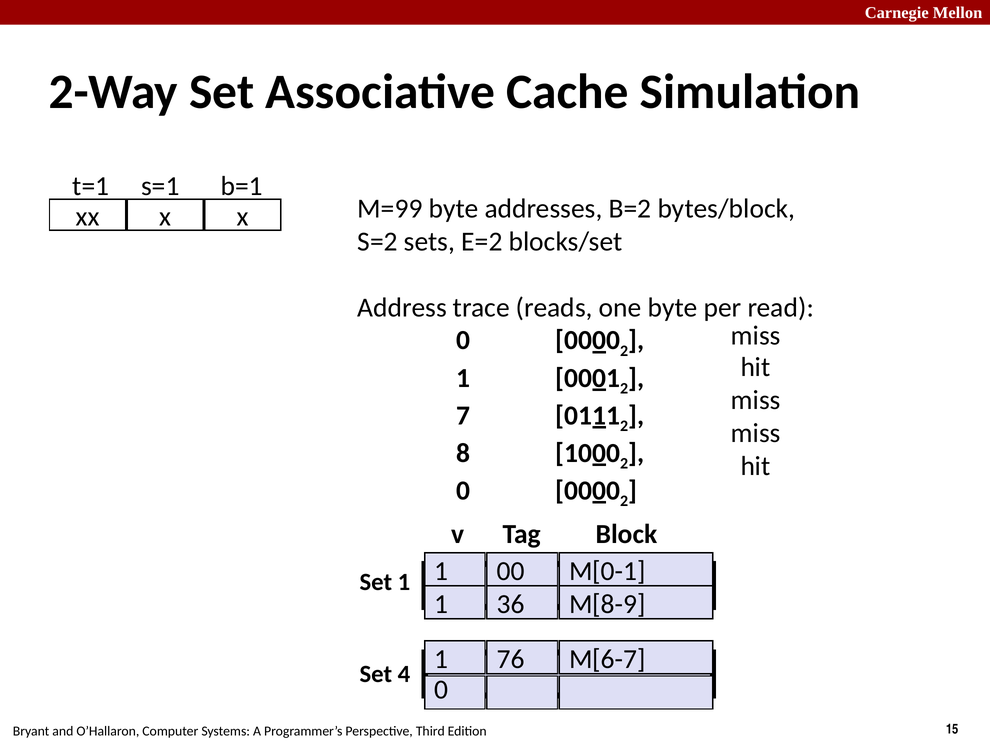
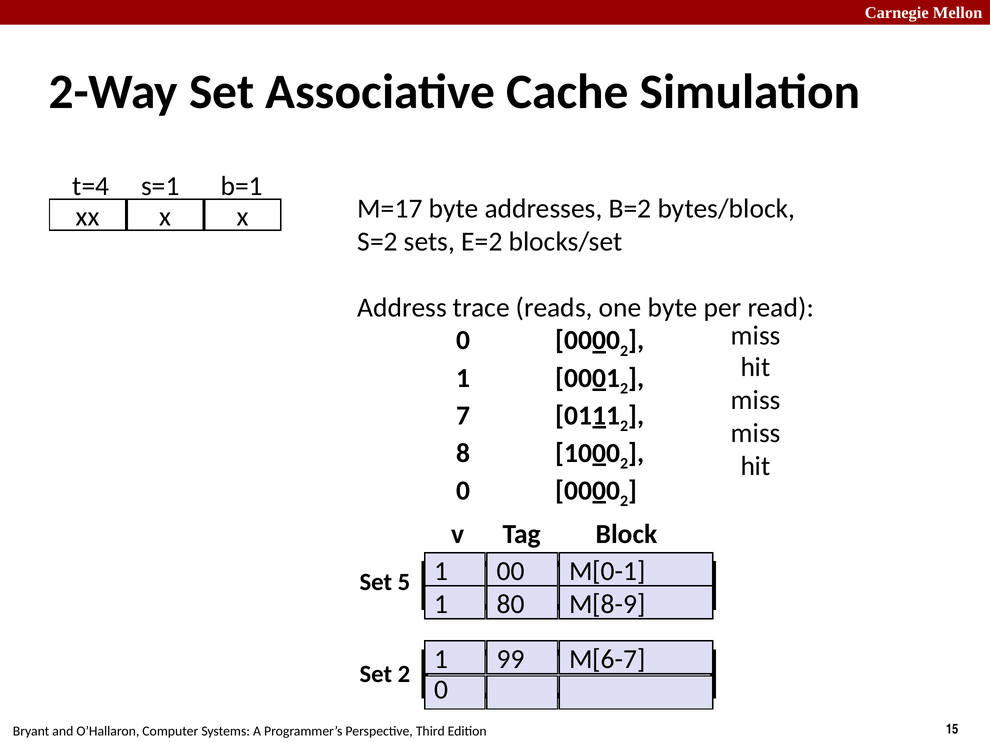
t=1: t=1 -> t=4 (91, 186)
M=99: M=99 -> M=17 (390, 209)
Set 1: 1 -> 5 (404, 582)
36: 36 -> 80 (511, 605)
76: 76 -> 99 (511, 660)
Set 4: 4 -> 2 (404, 674)
